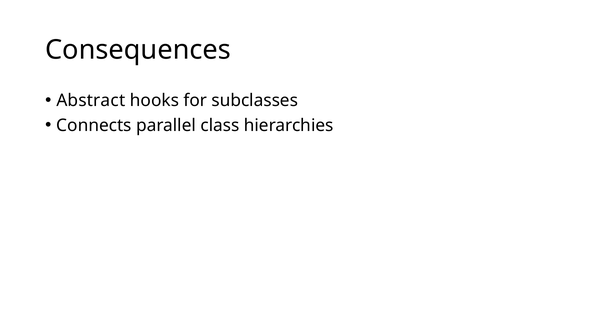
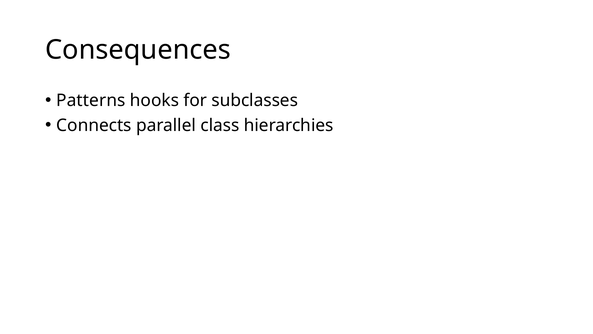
Abstract: Abstract -> Patterns (91, 100)
